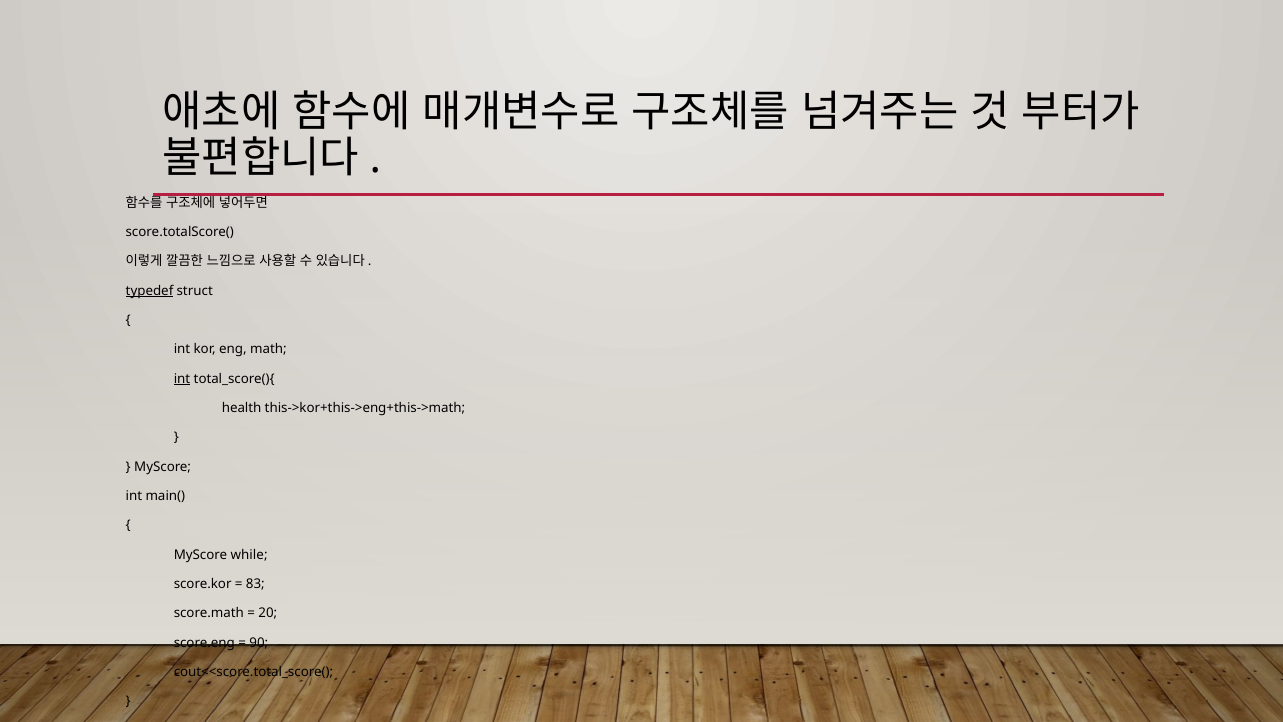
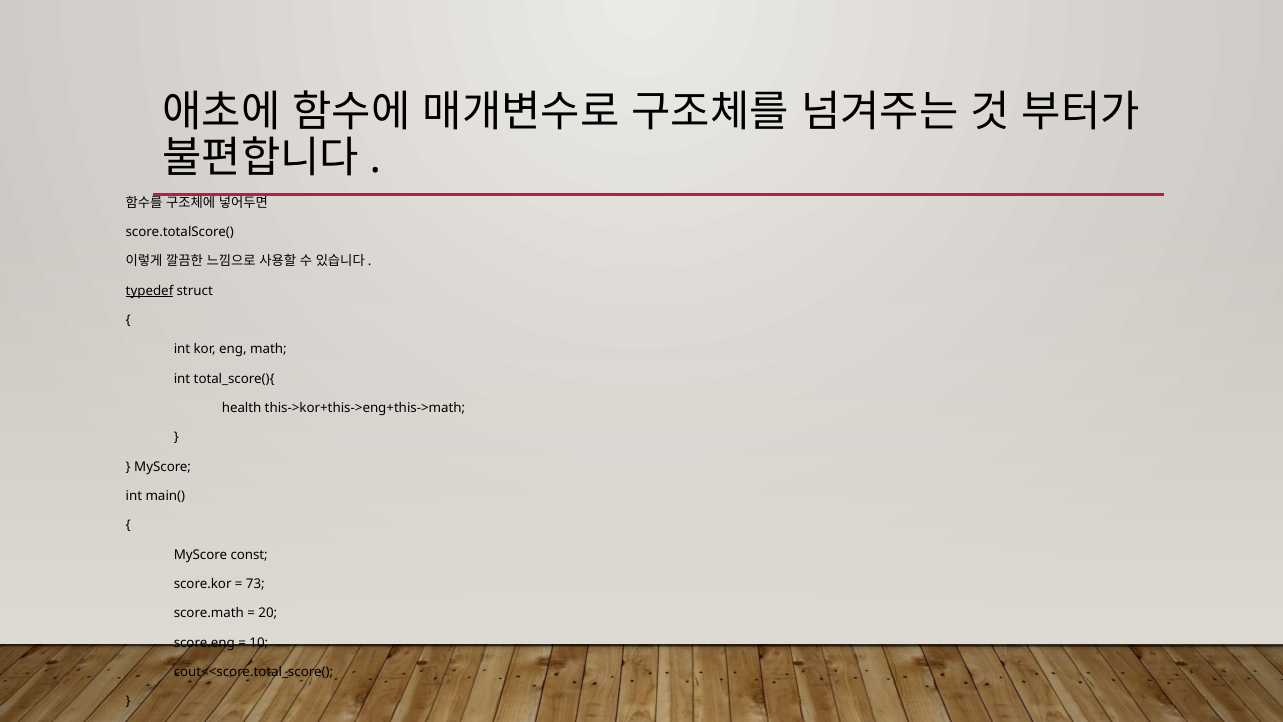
int underline: present -> none (182, 379)
while: while -> const (249, 555)
83: 83 -> 73 (255, 584)
90: 90 -> 10 (259, 643)
